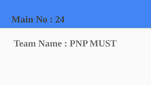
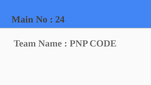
MUST: MUST -> CODE (103, 43)
